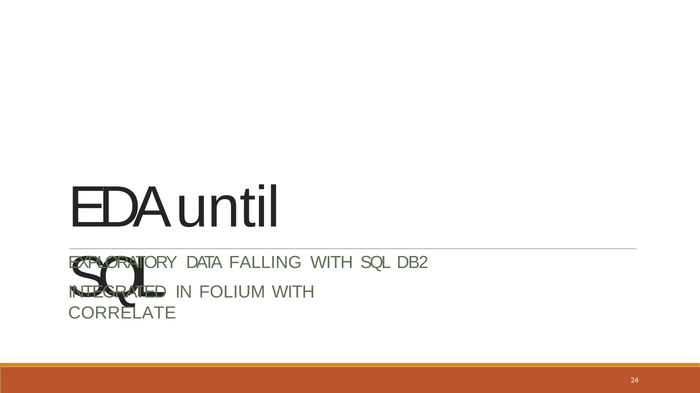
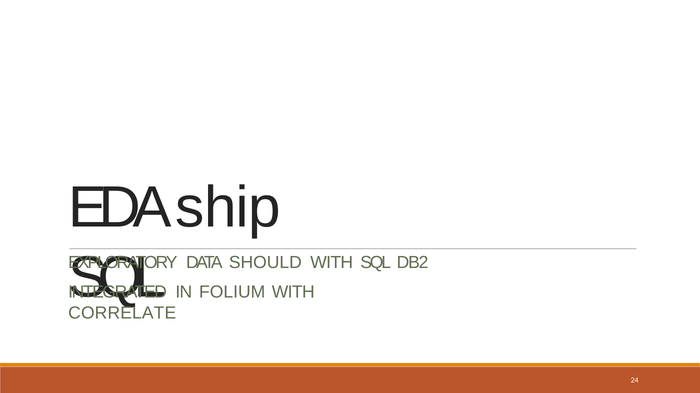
until: until -> ship (228, 208)
FALLING: FALLING -> SHOULD (265, 263)
